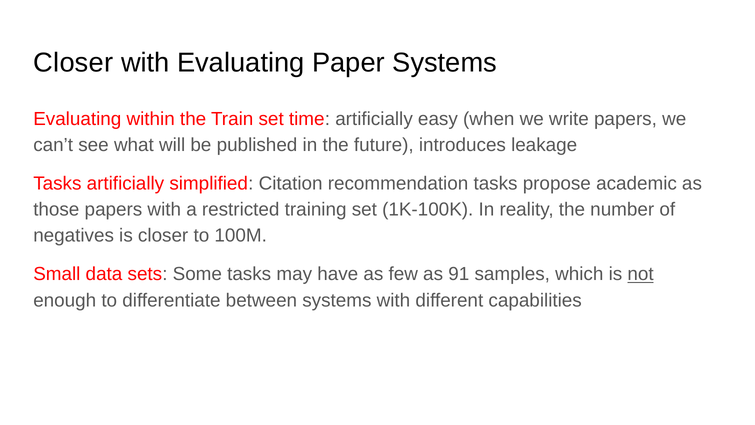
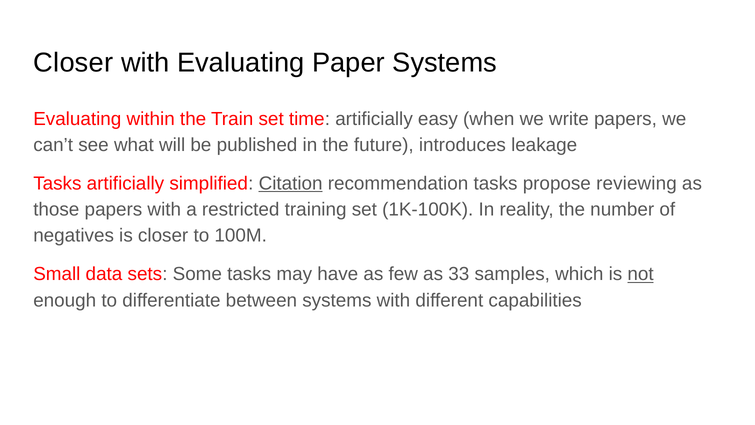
Citation underline: none -> present (291, 183)
academic: academic -> reviewing (636, 183)
91: 91 -> 33 (459, 274)
